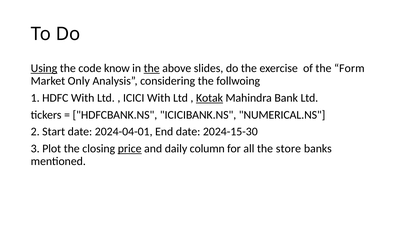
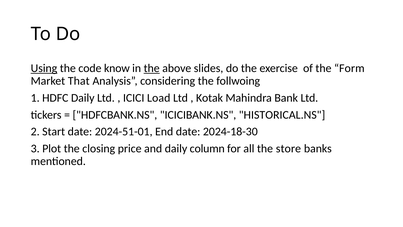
Only: Only -> That (79, 81)
HDFC With: With -> Daily (83, 98)
ICICI With: With -> Load (159, 98)
Kotak underline: present -> none (210, 98)
NUMERICAL.NS: NUMERICAL.NS -> HISTORICAL.NS (282, 115)
2024-04-01: 2024-04-01 -> 2024-51-01 (124, 132)
2024-15-30: 2024-15-30 -> 2024-18-30 (230, 132)
price underline: present -> none (130, 148)
